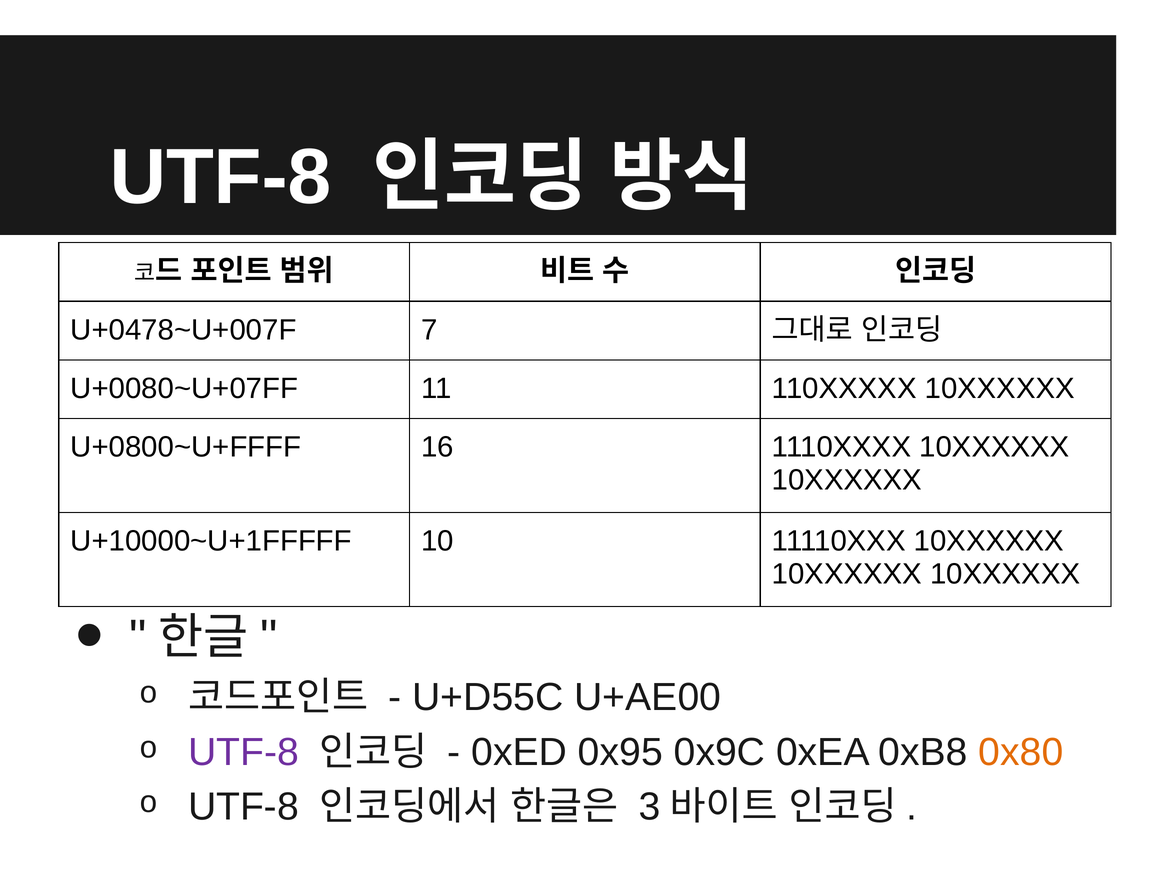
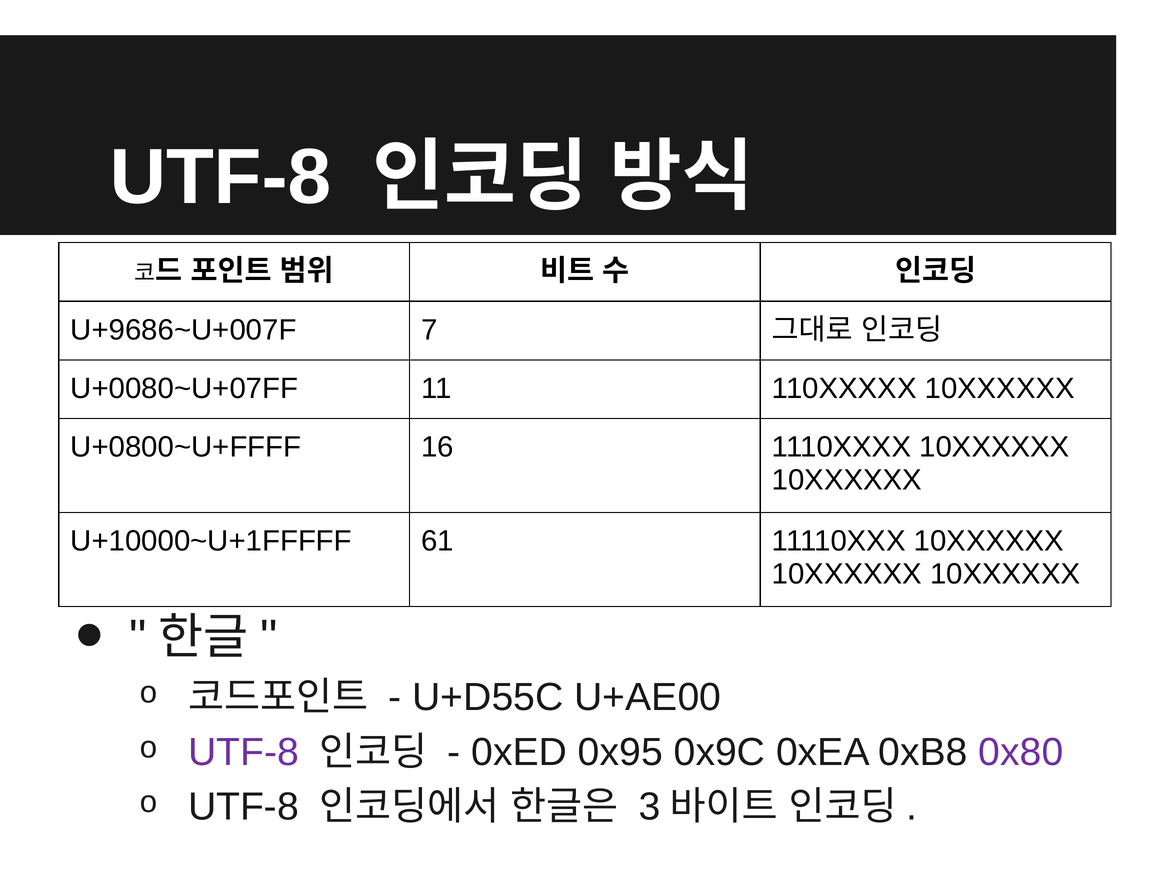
U+0478~U+007F: U+0478~U+007F -> U+9686~U+007F (183, 330)
10: 10 -> 61 (438, 541)
0x80 colour: orange -> purple (1021, 752)
